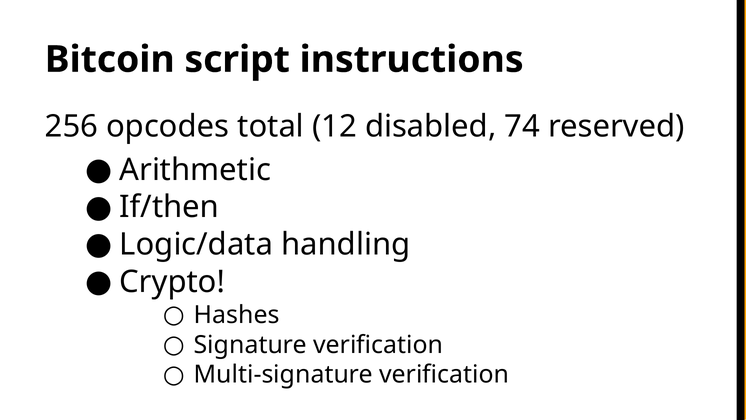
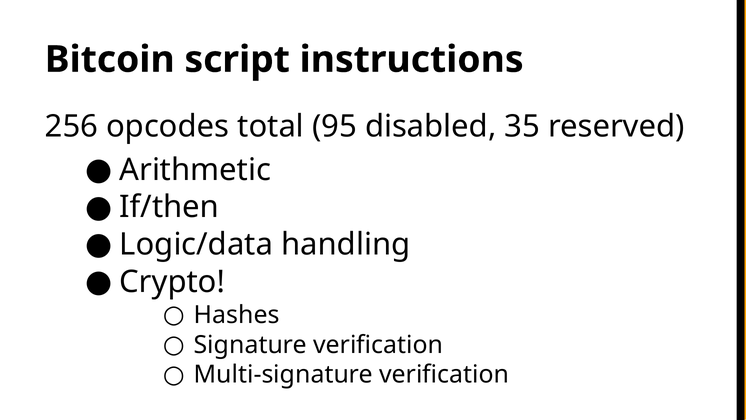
12: 12 -> 95 (334, 126)
74: 74 -> 35 (522, 126)
